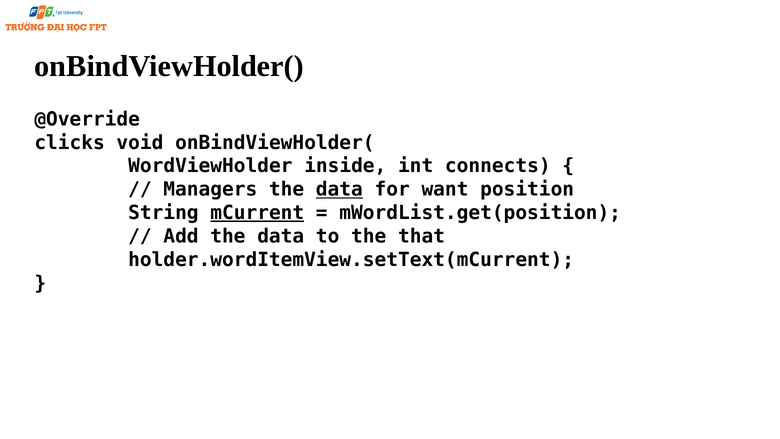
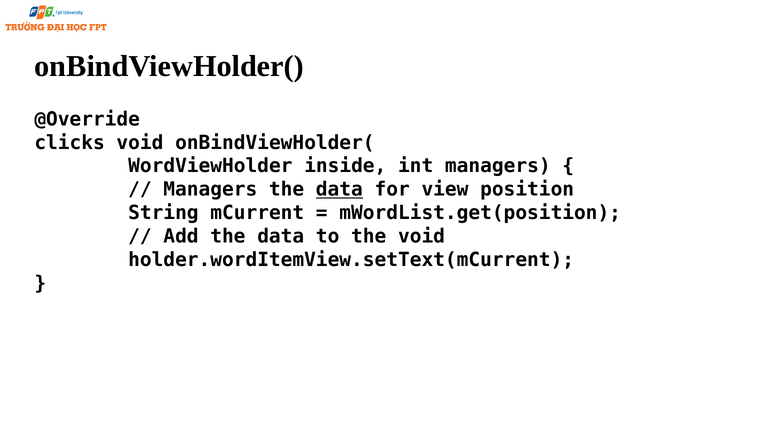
int connects: connects -> managers (498, 166)
want: want -> view (445, 189)
mCurrent underline: present -> none (257, 213)
the that: that -> void (422, 236)
